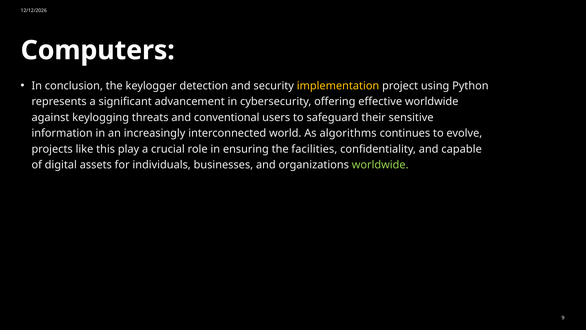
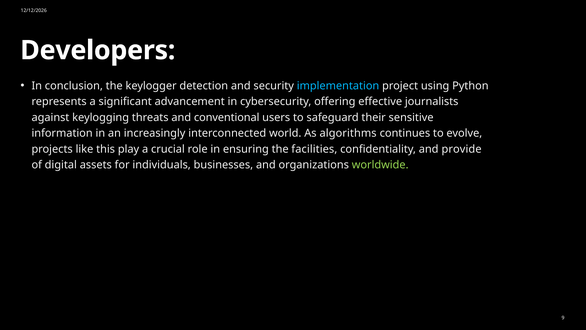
Computers: Computers -> Developers (98, 50)
implementation colour: yellow -> light blue (338, 86)
effective worldwide: worldwide -> journalists (432, 102)
capable: capable -> provide (462, 149)
